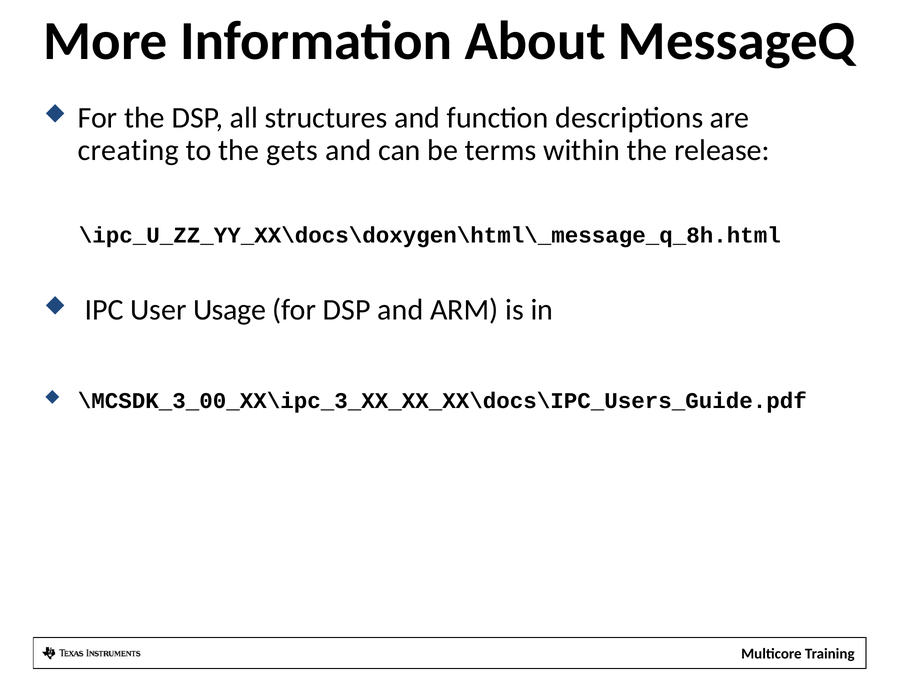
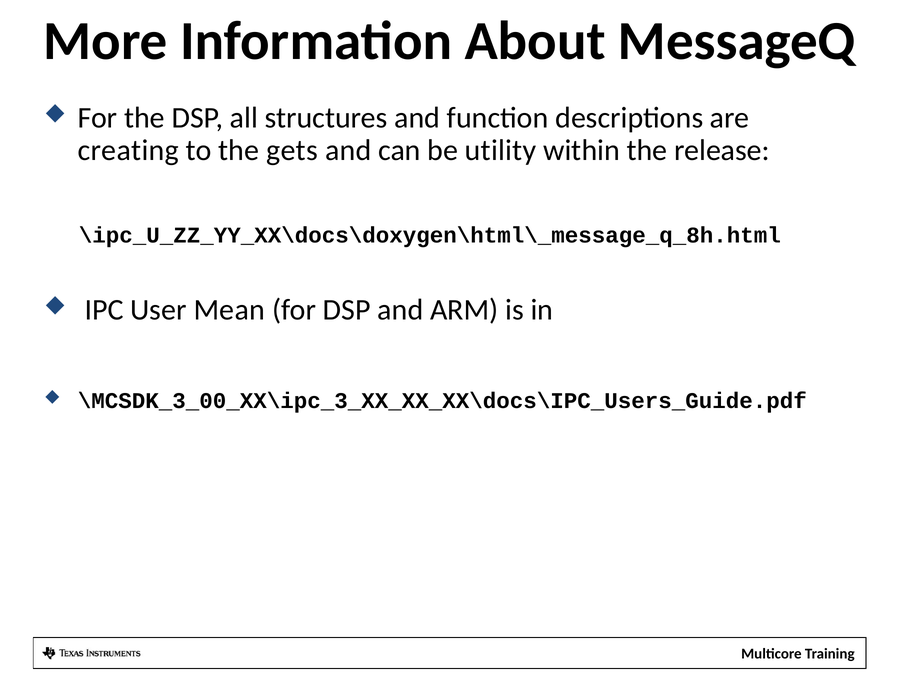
terms: terms -> utility (500, 150)
Usage: Usage -> Mean (229, 310)
